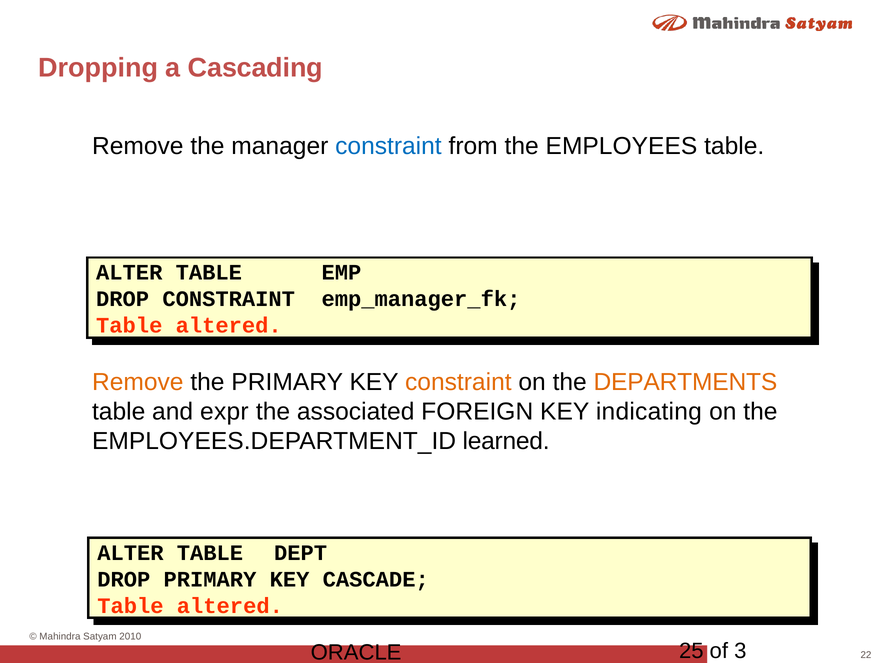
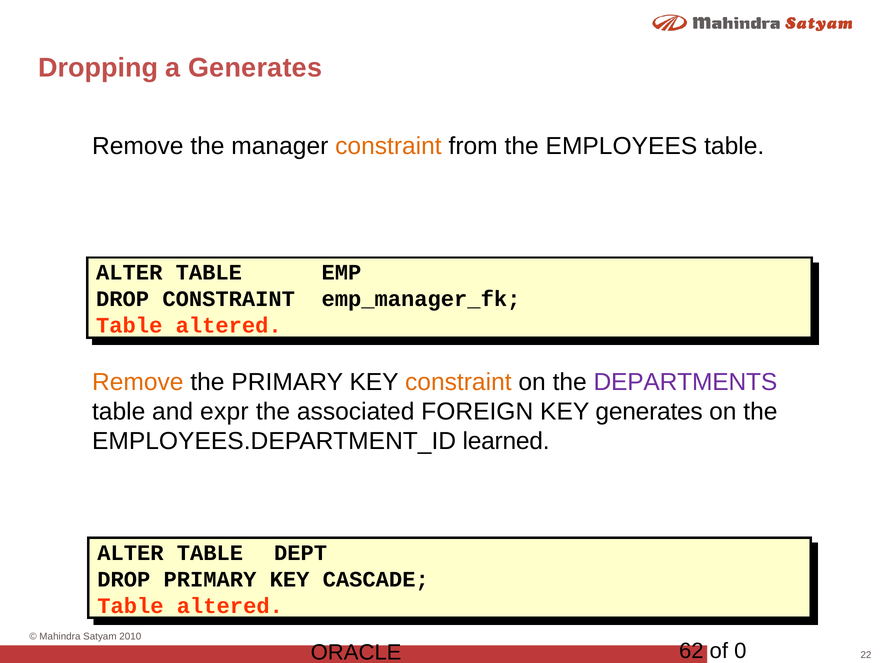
a Cascading: Cascading -> Generates (255, 68)
constraint colour: blue -> orange (388, 146)
DEPARTMENTS colour: orange -> purple (685, 382)
KEY indicating: indicating -> generates (649, 411)
25: 25 -> 62 (691, 651)
3: 3 -> 0 (740, 651)
